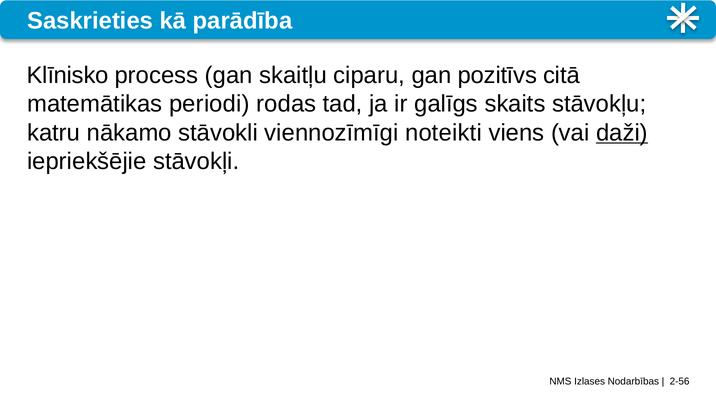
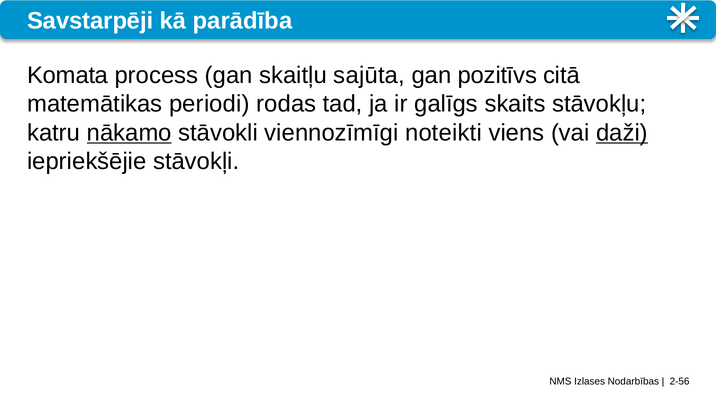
Saskrieties: Saskrieties -> Savstarpēji (90, 21)
Klīnisko: Klīnisko -> Komata (68, 75)
ciparu: ciparu -> sajūta (369, 75)
nākamo underline: none -> present (129, 133)
